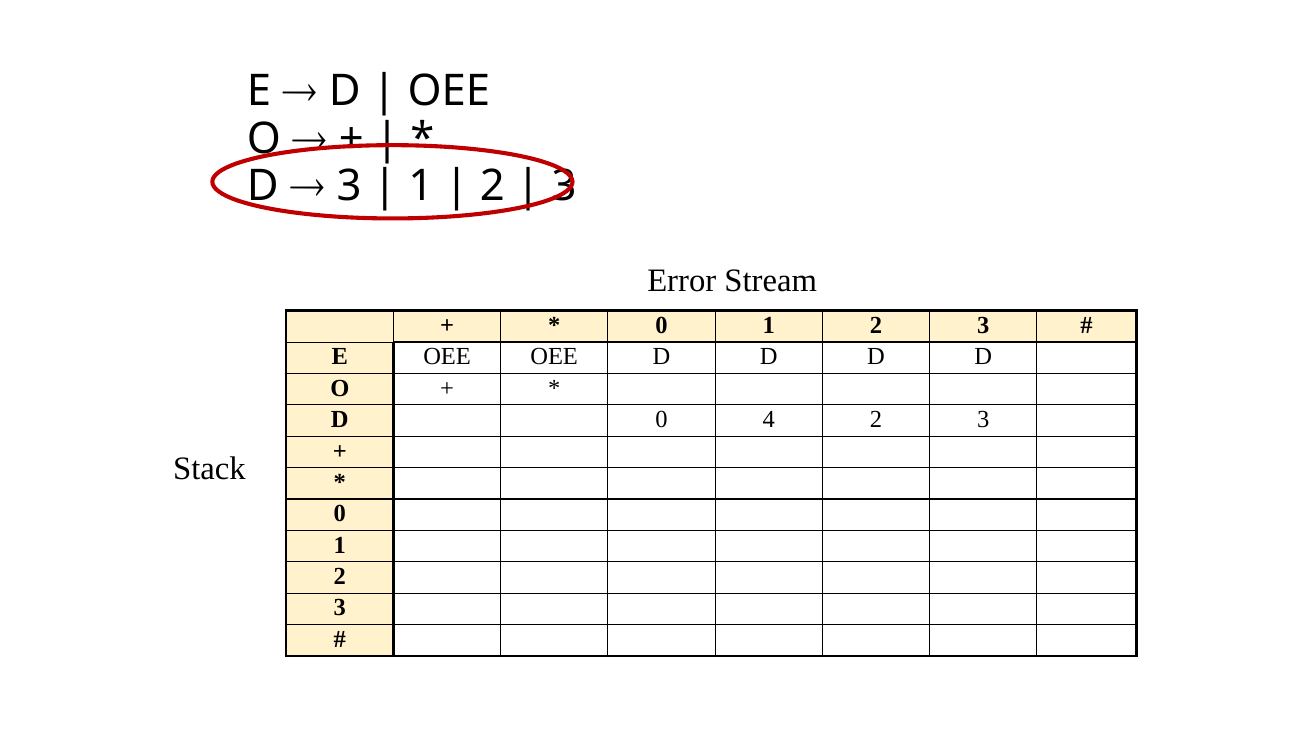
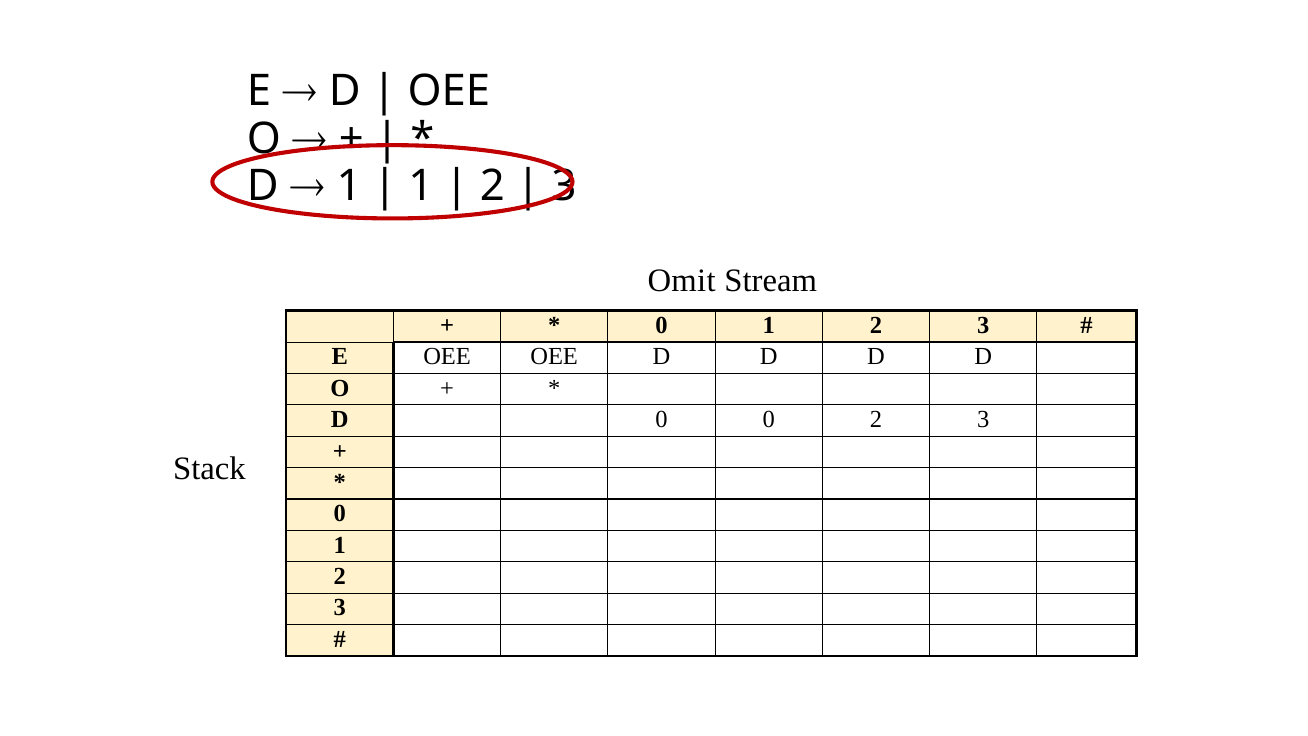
3: 3 -> 1 (349, 186)
Error: Error -> Omit (682, 280)
0 4: 4 -> 0 (769, 419)
